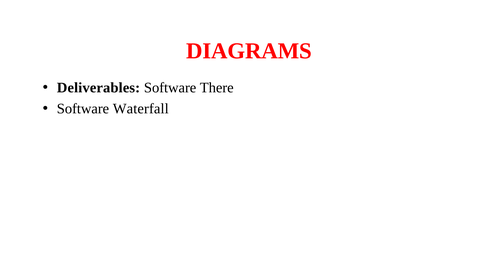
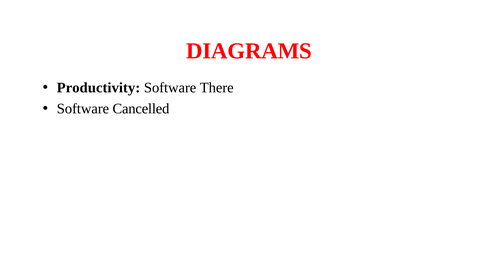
Deliverables: Deliverables -> Productivity (99, 88)
Waterfall: Waterfall -> Cancelled (141, 109)
